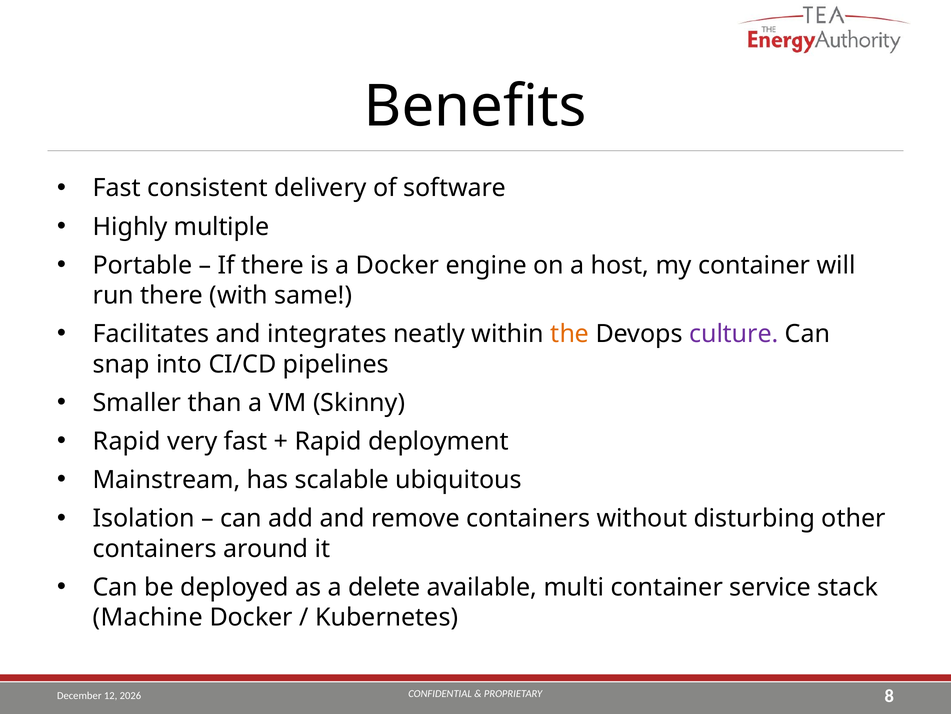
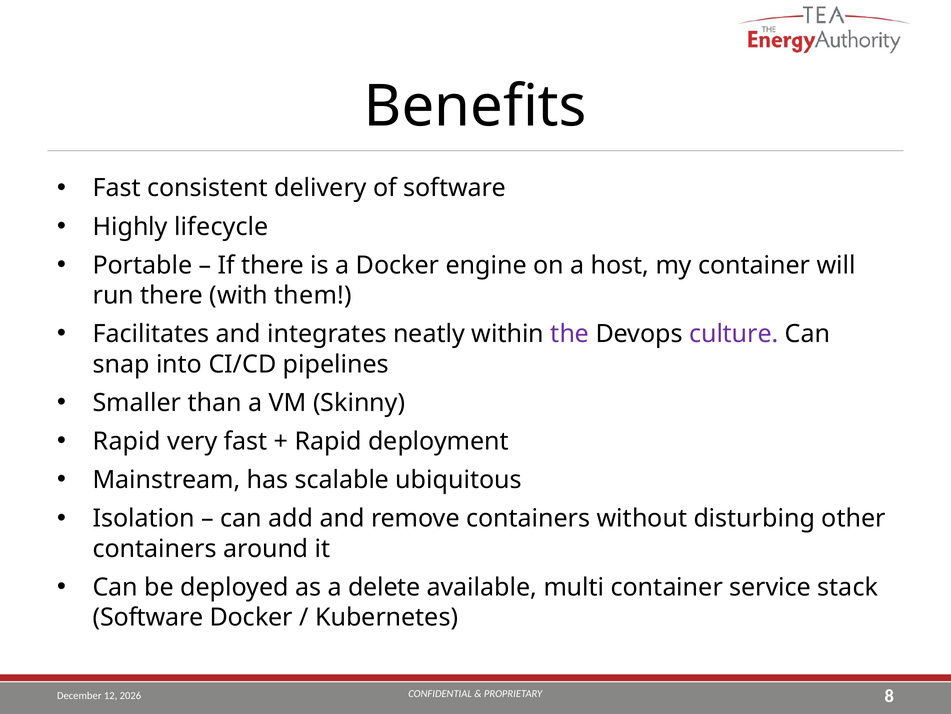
multiple: multiple -> lifecycle (221, 227)
same: same -> them (313, 295)
the colour: orange -> purple (570, 334)
Machine: Machine -> Software (148, 617)
